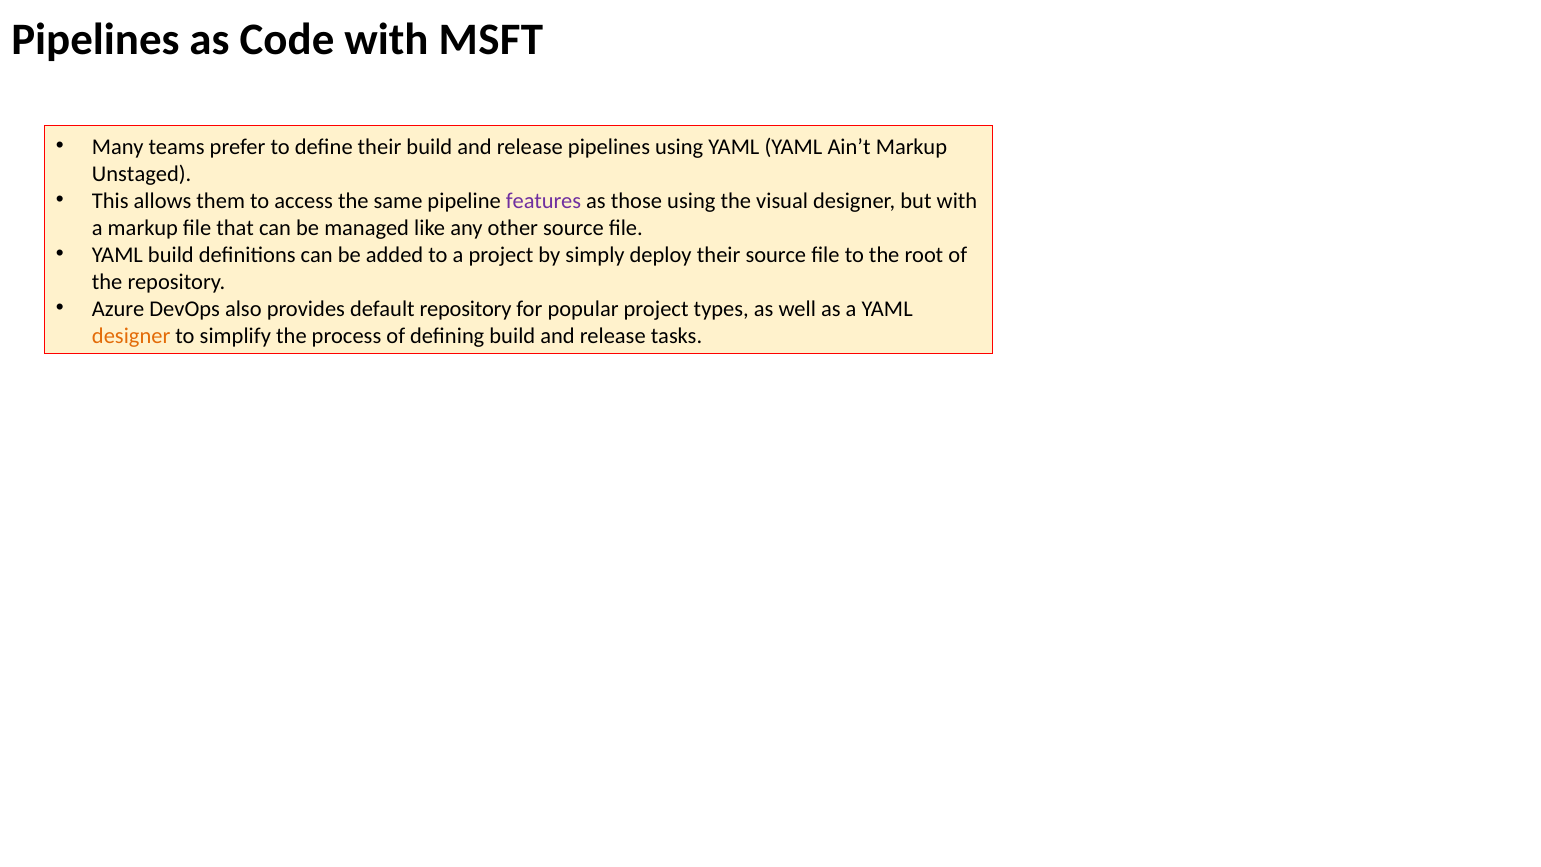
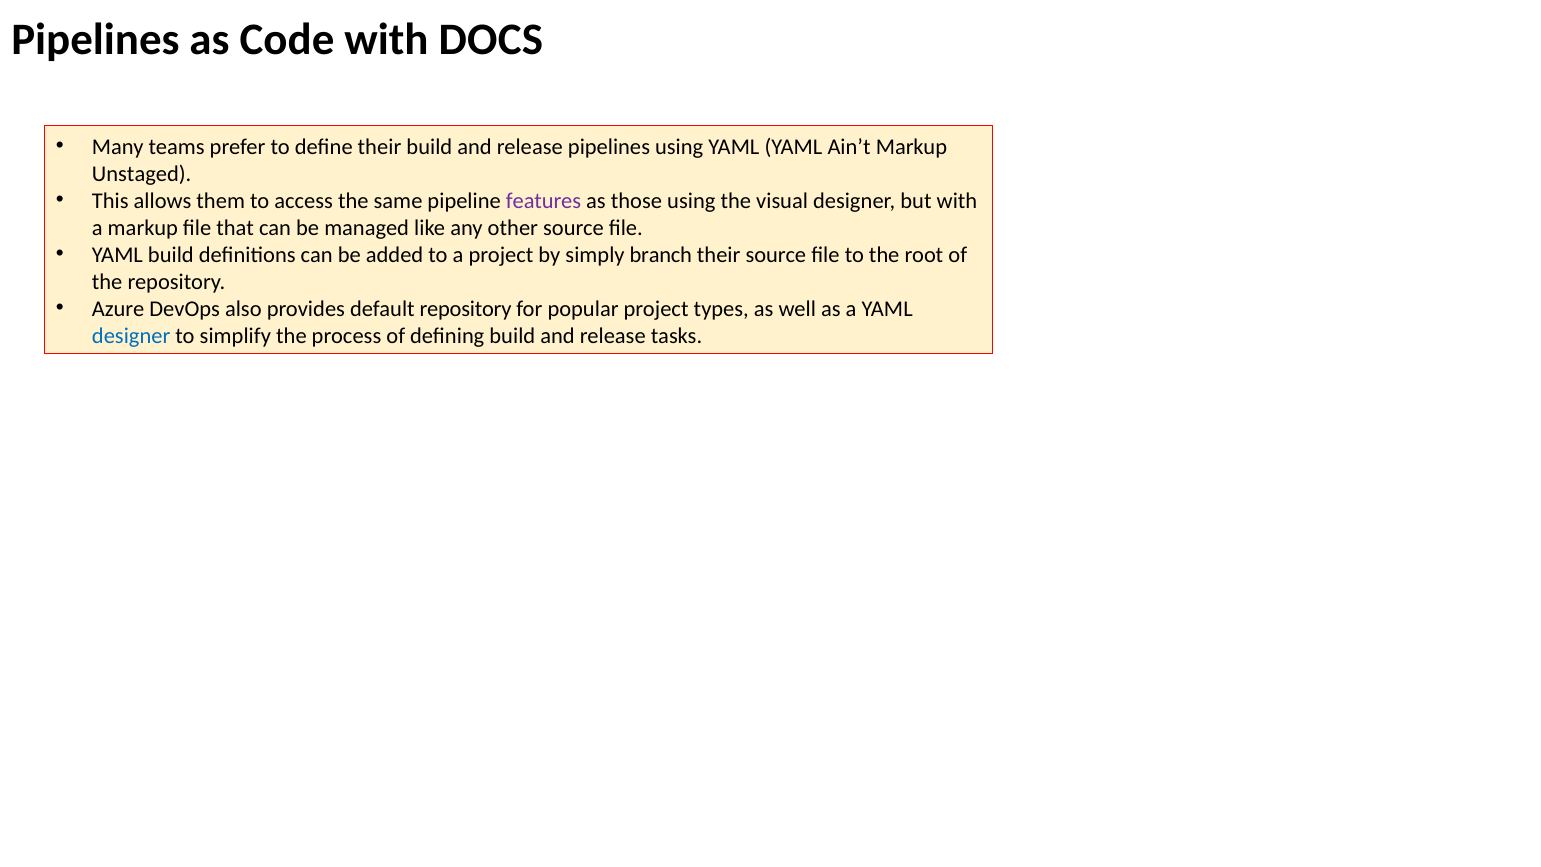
MSFT: MSFT -> DOCS (491, 39)
deploy: deploy -> branch (661, 255)
designer colour: orange -> blue (131, 336)
